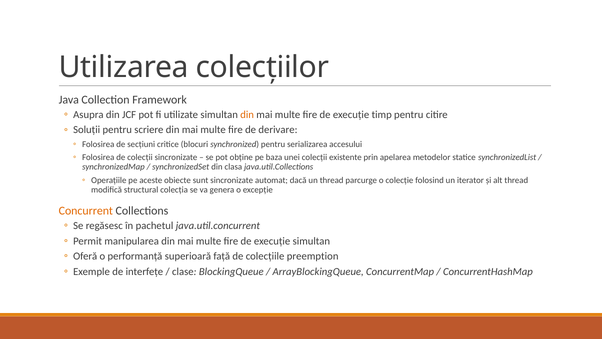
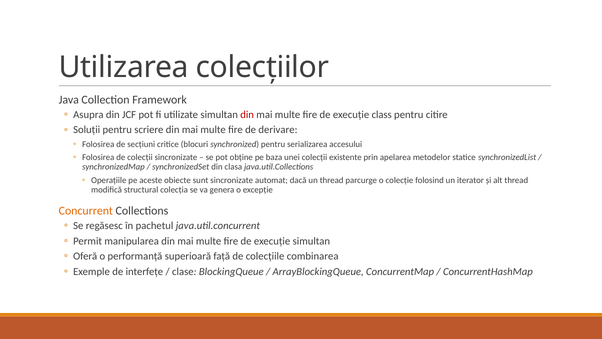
din colour: orange -> red (247, 114)
timp: timp -> class (382, 114)
preemption: preemption -> combinarea (313, 256)
